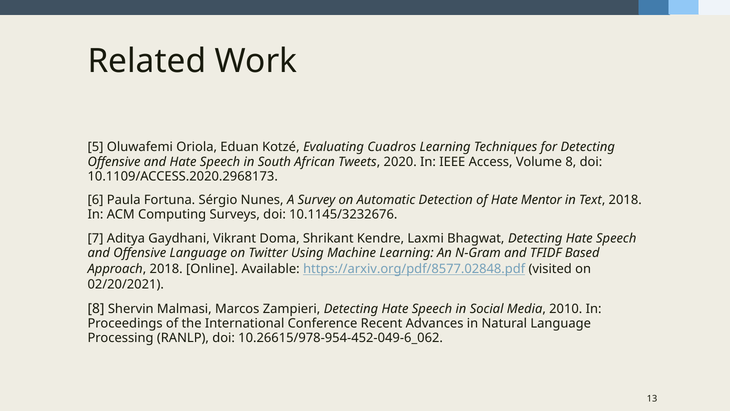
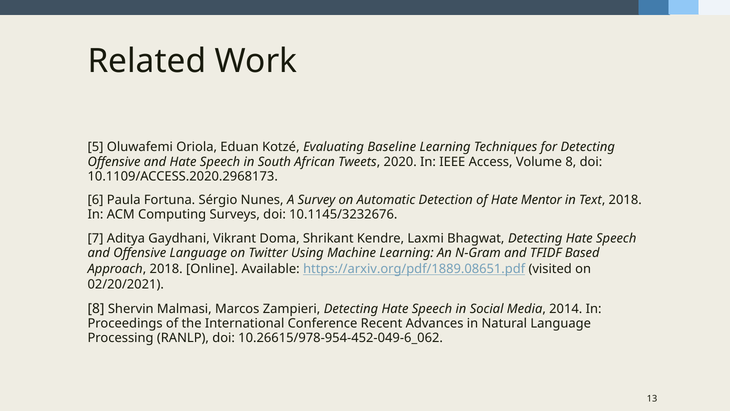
Cuadros: Cuadros -> Baseline (392, 147)
https://arxiv.org/pdf/8577.02848.pdf: https://arxiv.org/pdf/8577.02848.pdf -> https://arxiv.org/pdf/1889.08651.pdf (414, 269)
2010: 2010 -> 2014 (566, 308)
